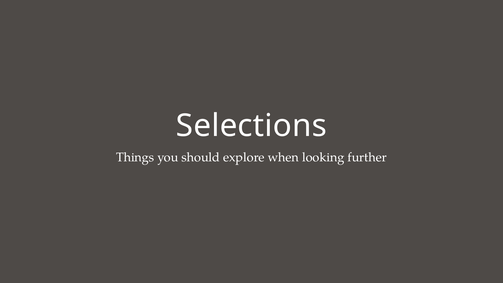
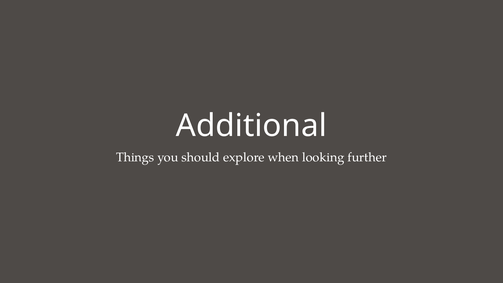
Selections: Selections -> Additional (251, 126)
